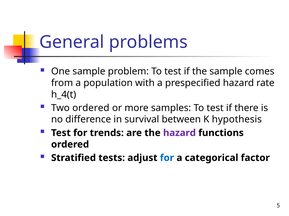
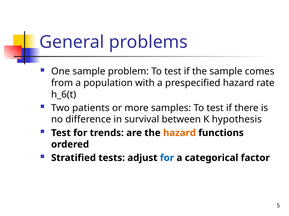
h_4(t: h_4(t -> h_6(t (64, 95)
Two ordered: ordered -> patients (91, 108)
hazard colour: purple -> orange (179, 133)
